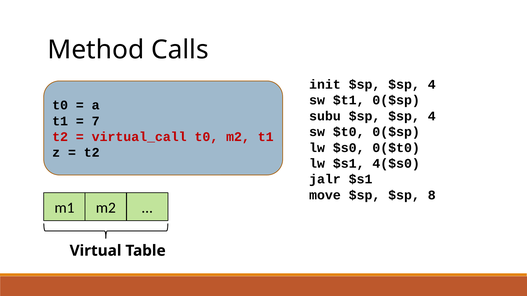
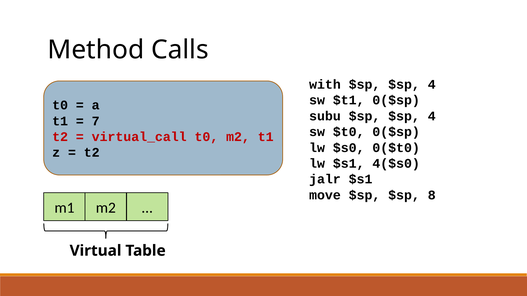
init: init -> with (325, 85)
